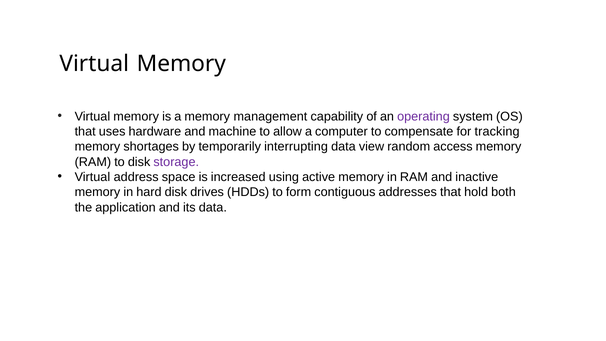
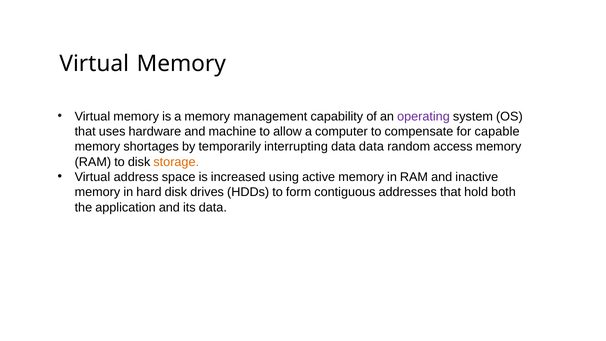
tracking: tracking -> capable (497, 131)
data view: view -> data (371, 147)
storage colour: purple -> orange (176, 162)
